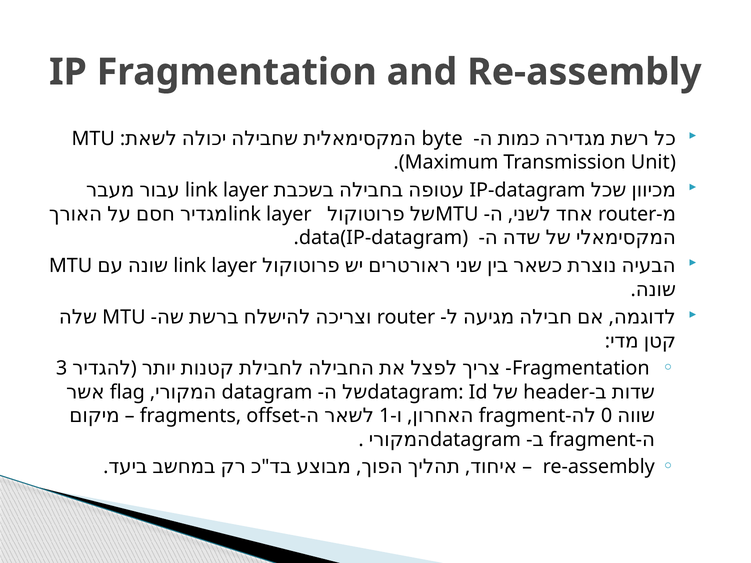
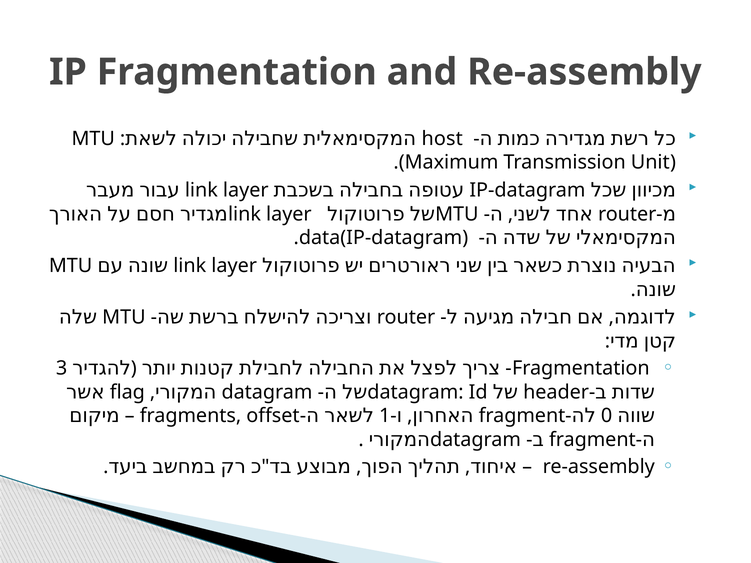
byte: byte -> host (442, 139)
